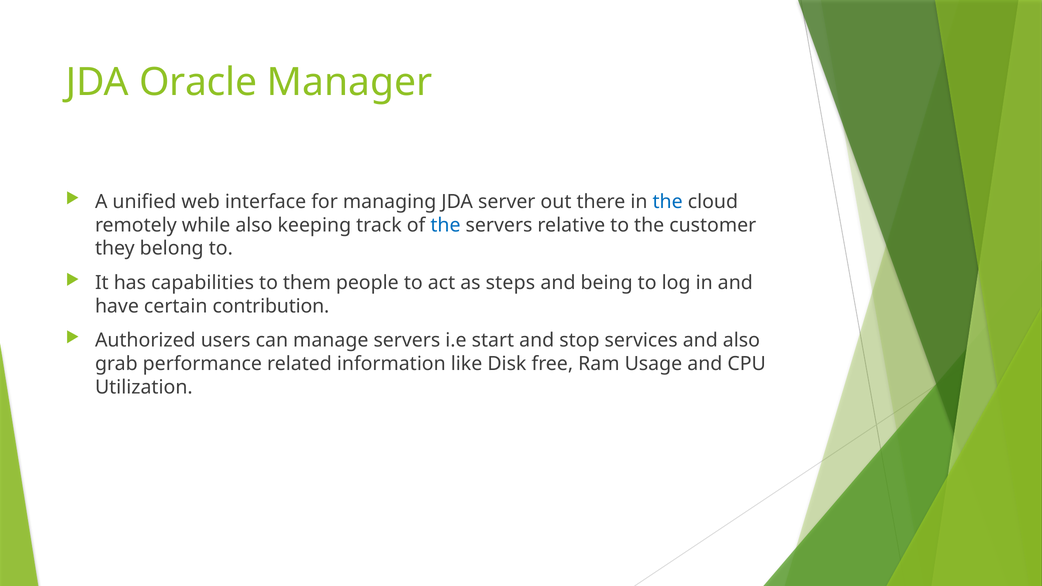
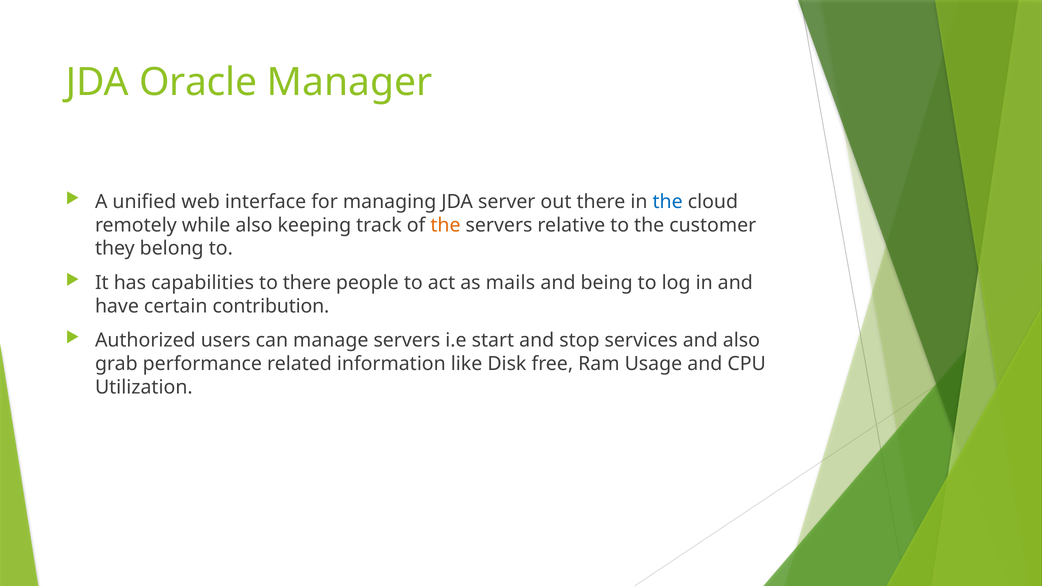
the colour: blue -> orange (445, 225)
to them: them -> there (307, 283)
steps: steps -> mails (510, 283)
